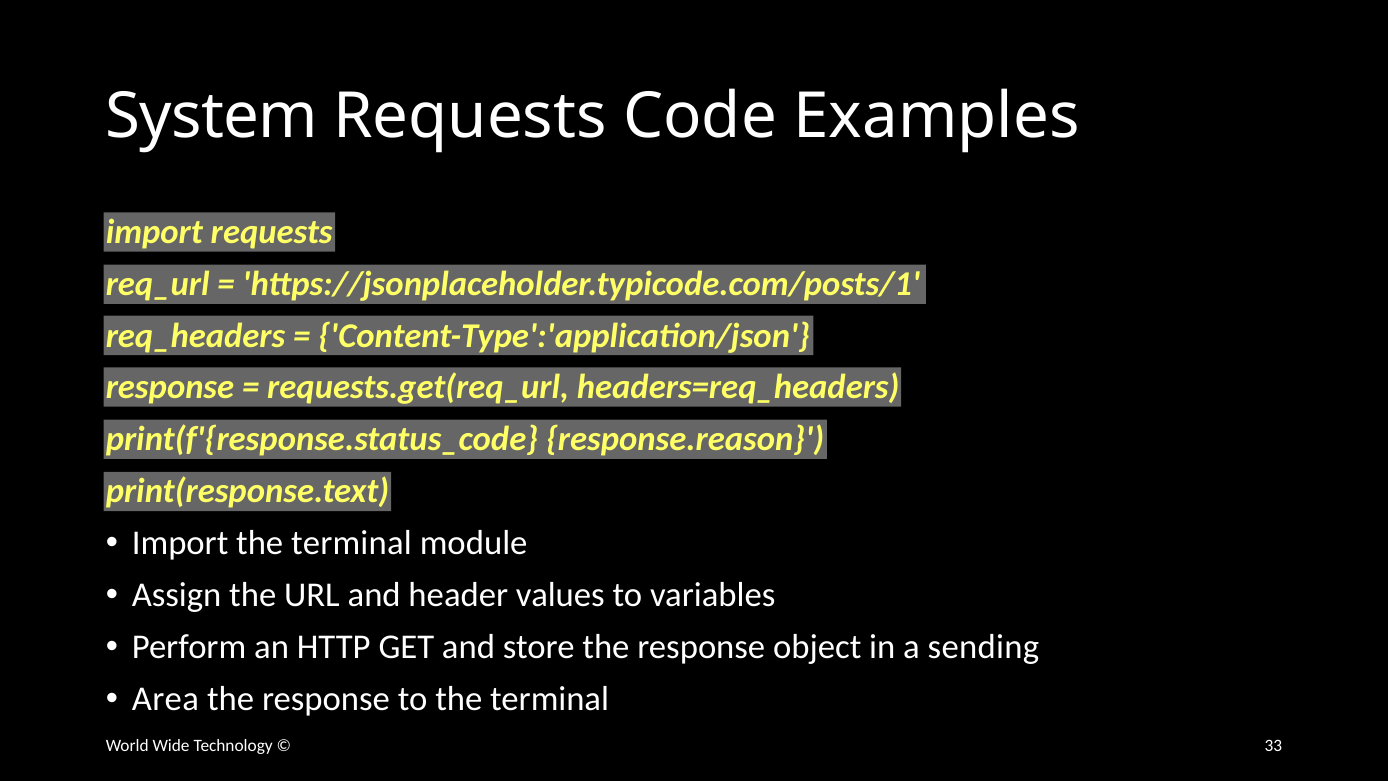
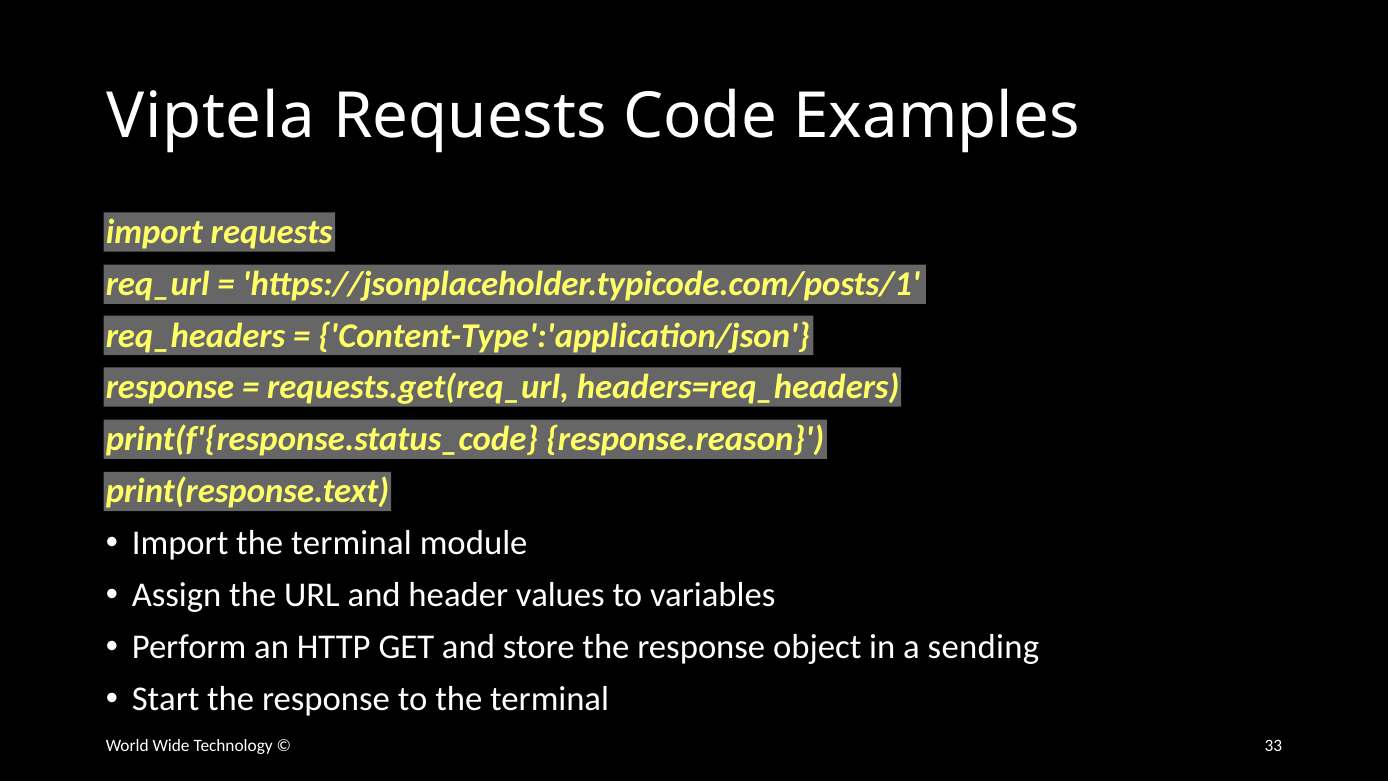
System: System -> Viptela (211, 117)
Area: Area -> Start (166, 699)
